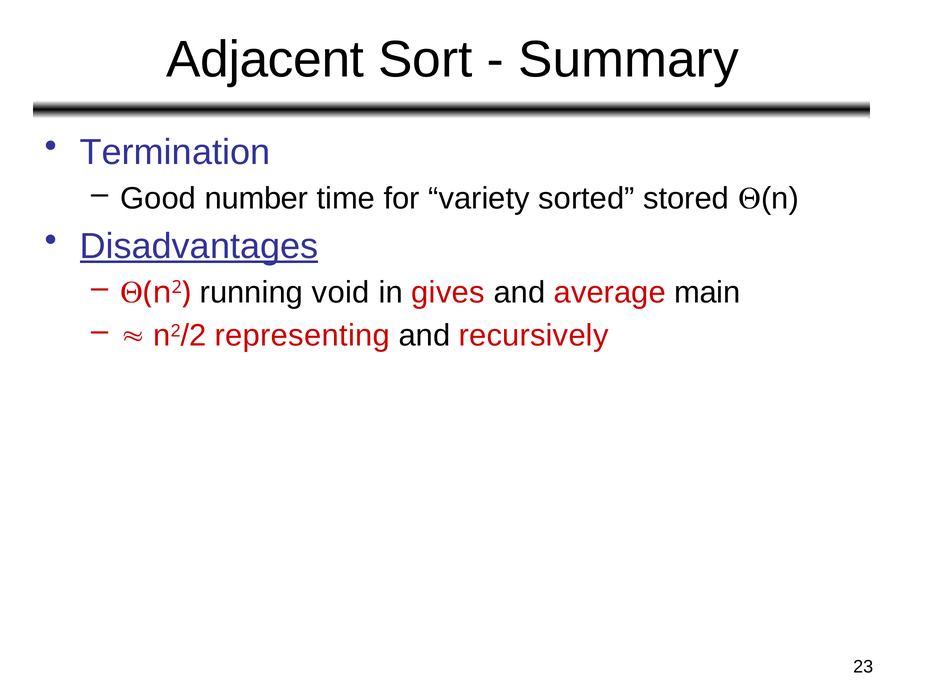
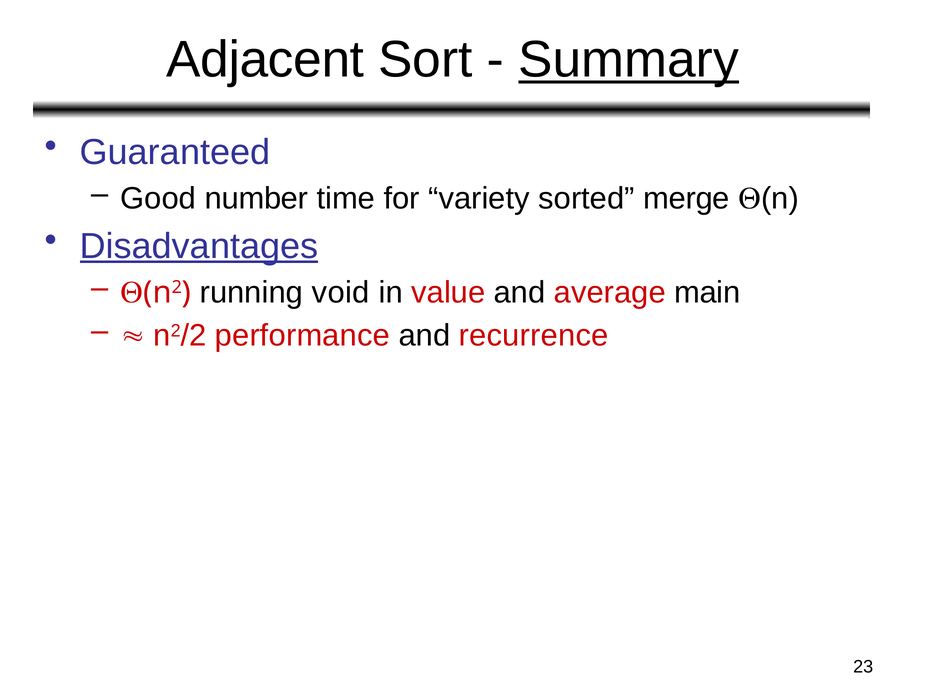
Summary underline: none -> present (629, 60)
Termination: Termination -> Guaranteed (175, 152)
stored: stored -> merge (686, 198)
gives: gives -> value (448, 292)
representing: representing -> performance (302, 336)
recursively: recursively -> recurrence (534, 336)
